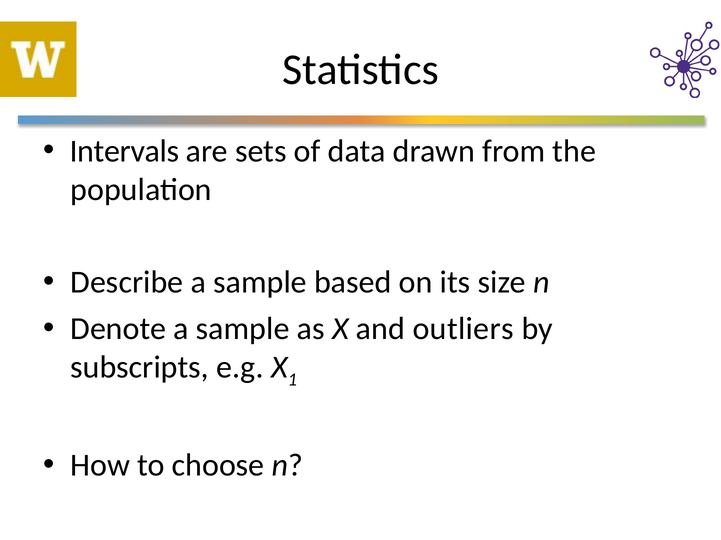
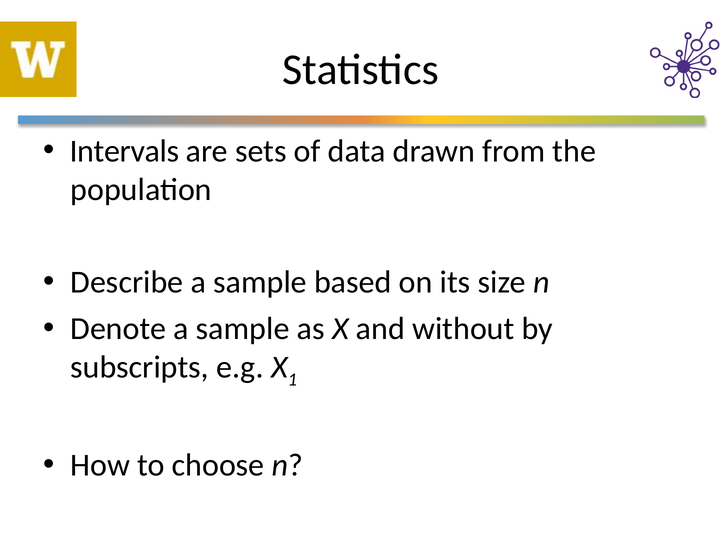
outliers: outliers -> without (463, 329)
